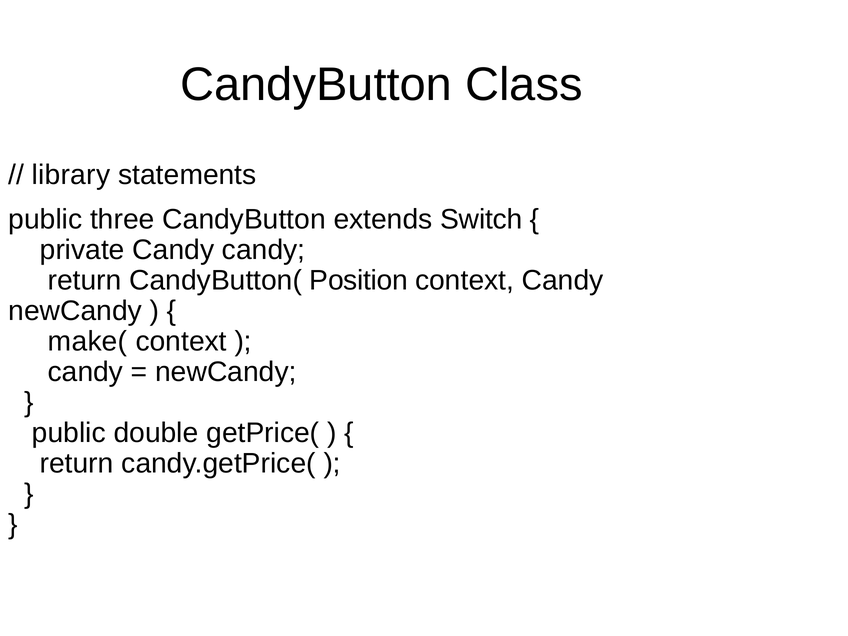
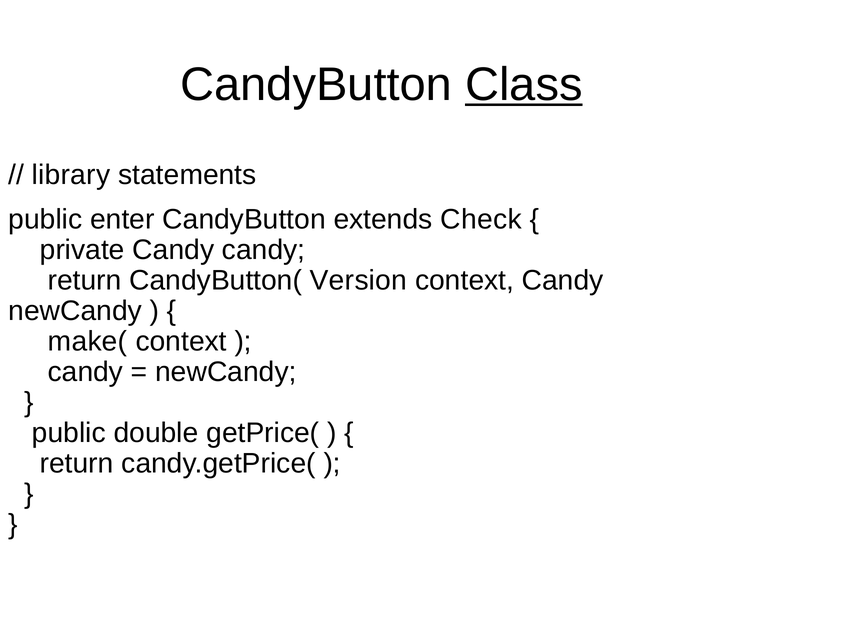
Class underline: none -> present (524, 85)
three: three -> enter (122, 219)
Switch: Switch -> Check (481, 219)
Position: Position -> Version (358, 280)
